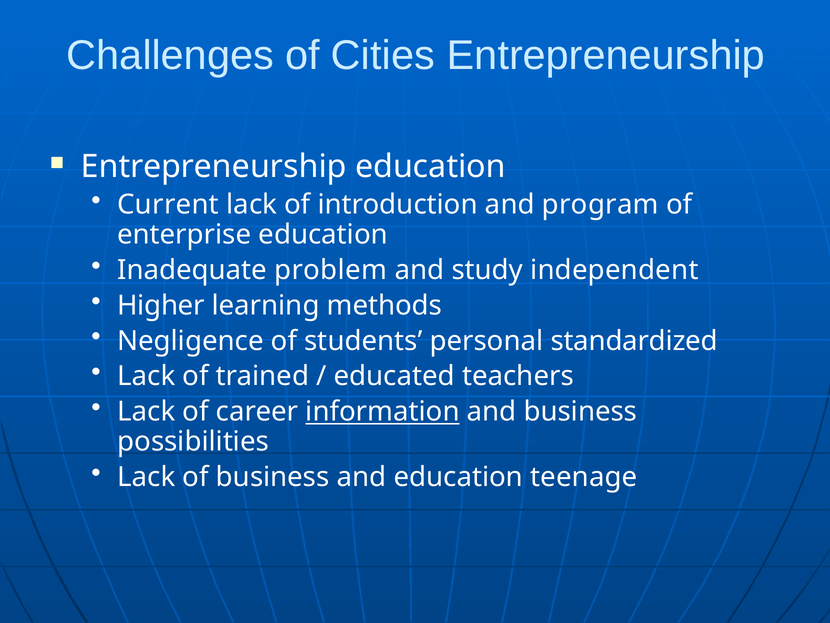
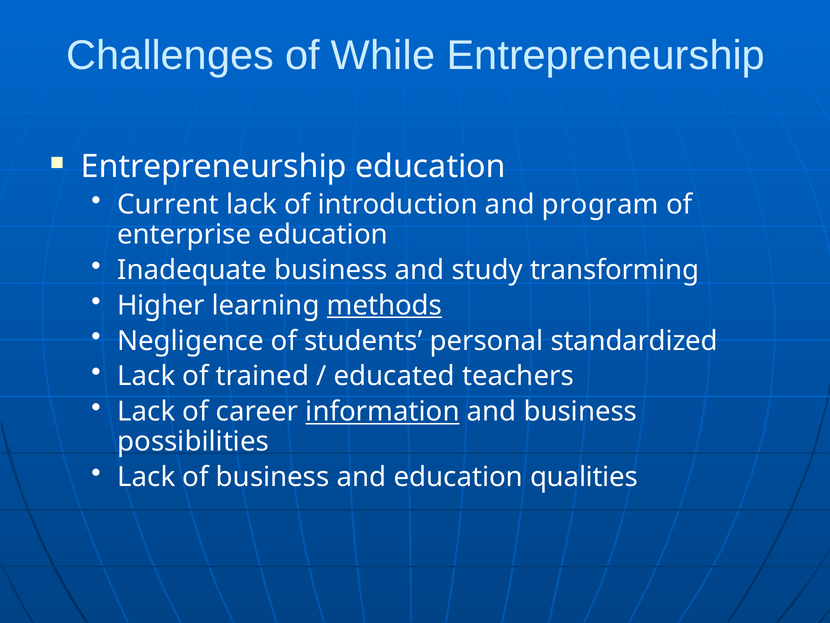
Cities: Cities -> While (383, 56)
Inadequate problem: problem -> business (331, 270)
independent: independent -> transforming (615, 270)
methods underline: none -> present (385, 305)
teenage: teenage -> qualities (584, 477)
